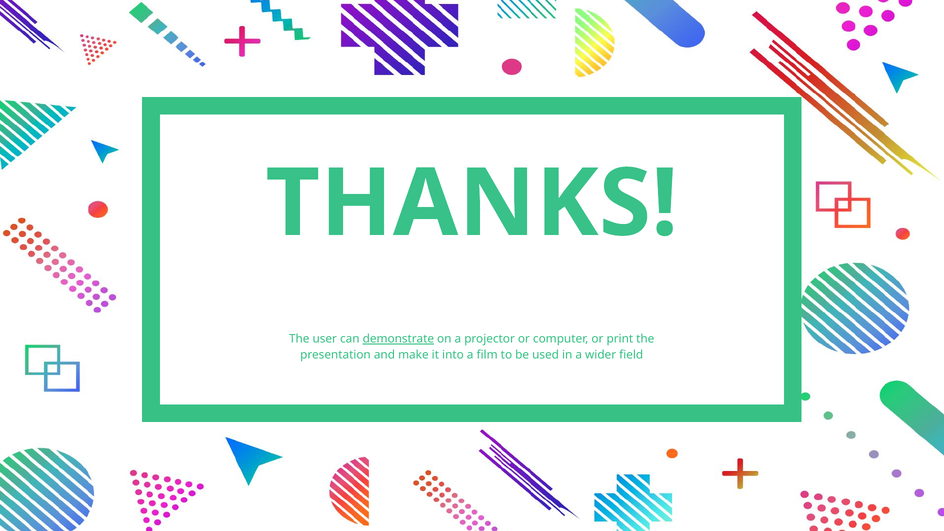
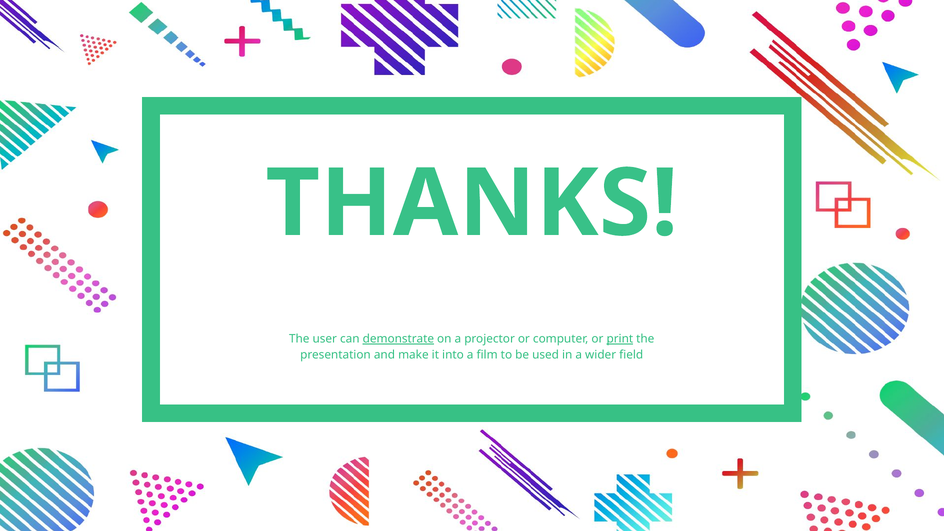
print underline: none -> present (620, 339)
